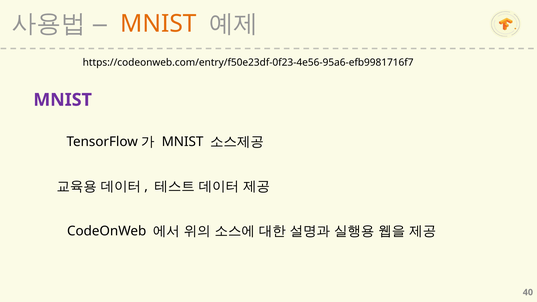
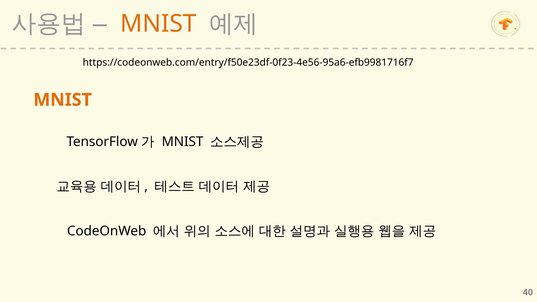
MNIST colour: purple -> orange (63, 100)
